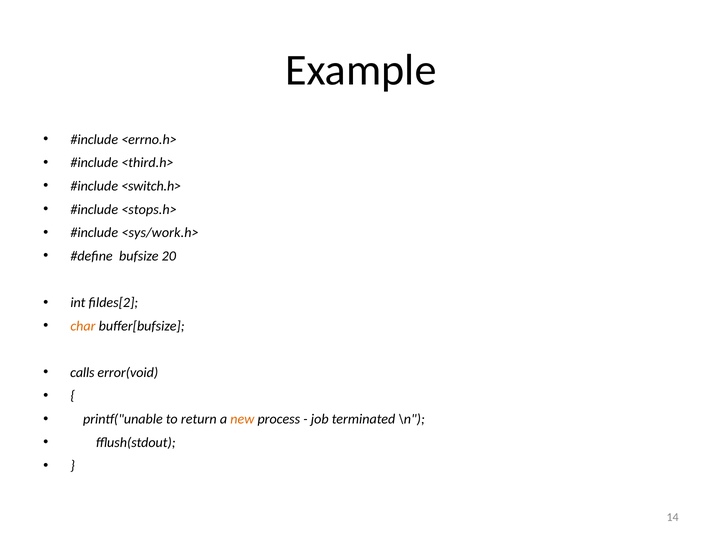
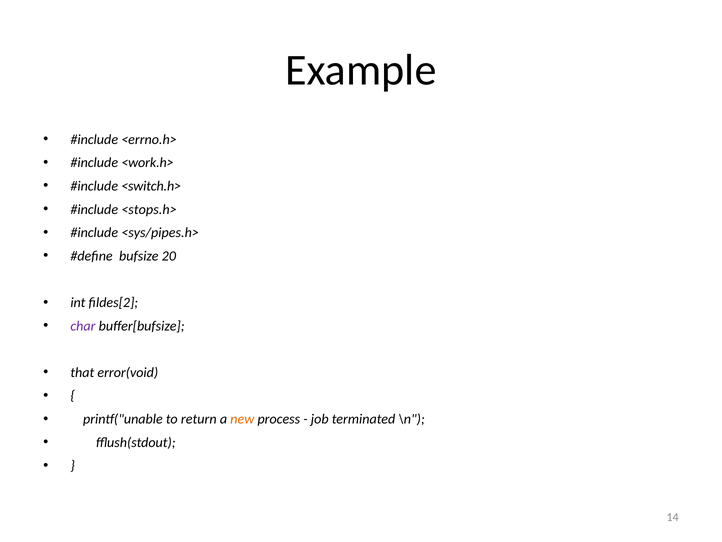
<third.h>: <third.h> -> <work.h> (147, 163)
<sys/work.h>: <sys/work.h> -> <sys/pipes.h> (160, 232)
char colour: orange -> purple (83, 326)
calls: calls -> that (82, 372)
